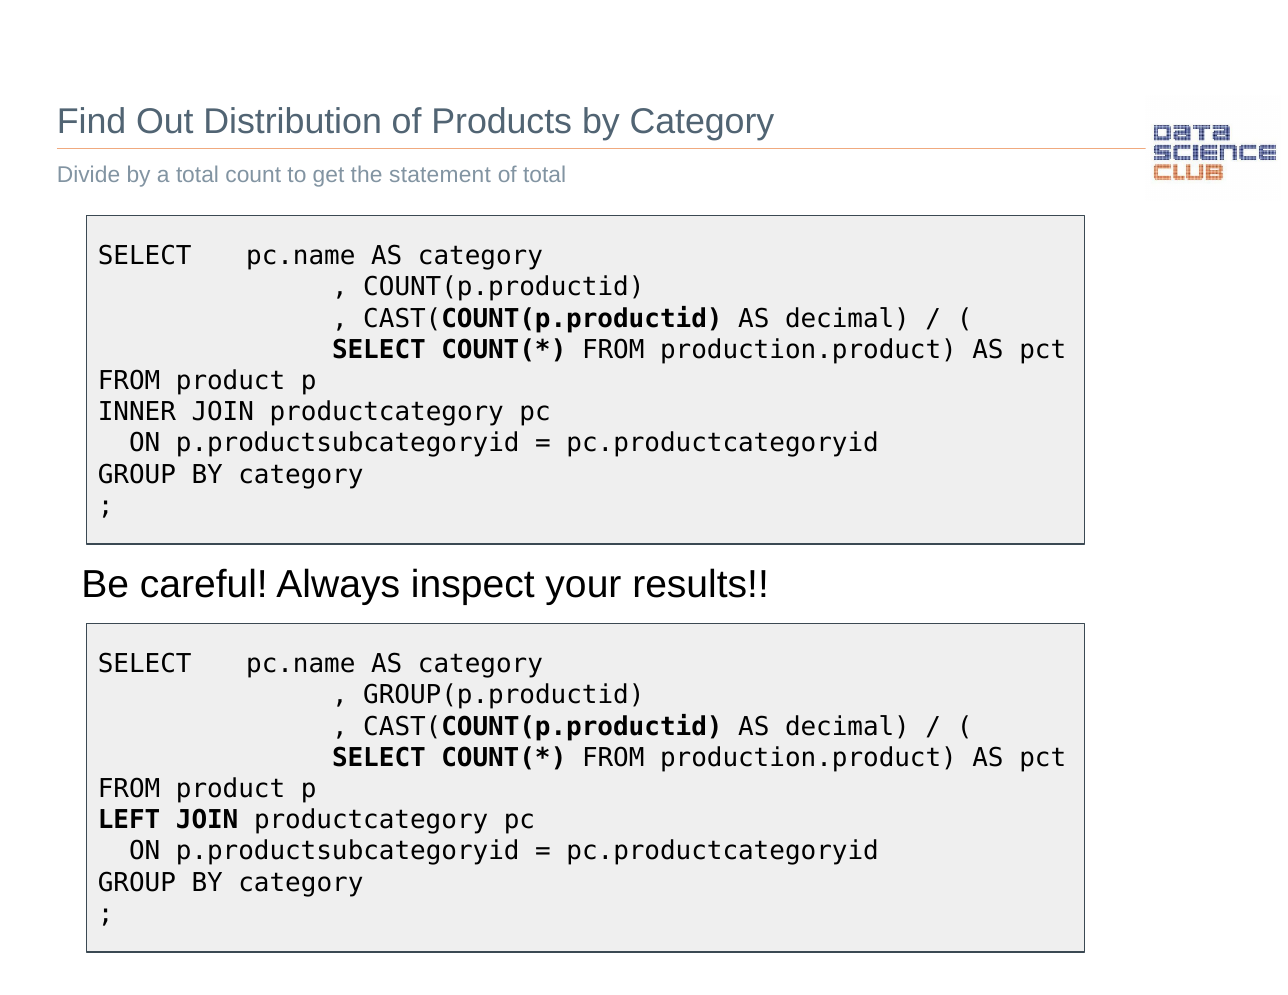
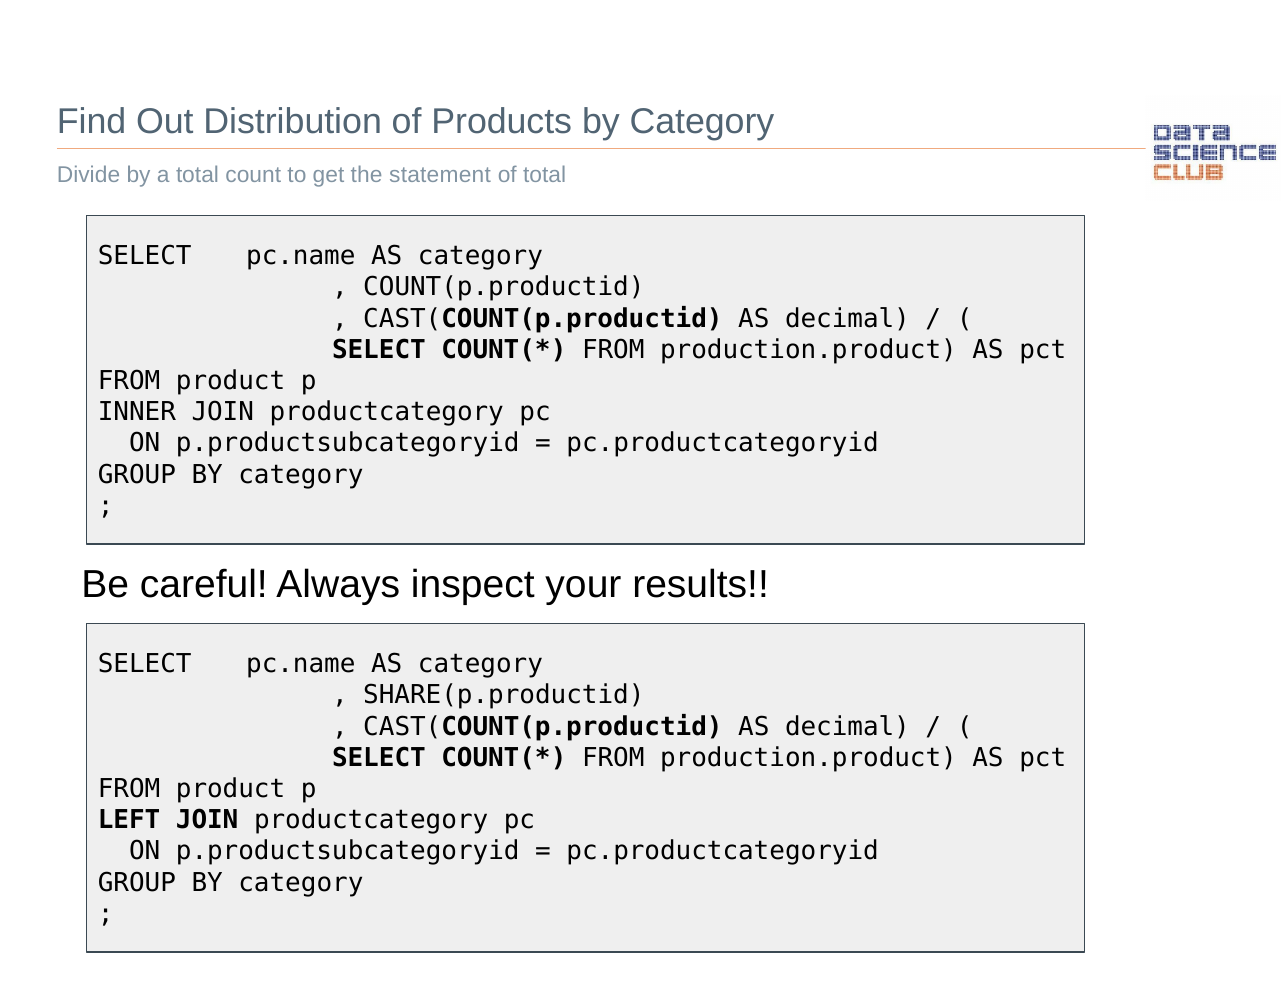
GROUP(p.productid: GROUP(p.productid -> SHARE(p.productid (504, 696)
